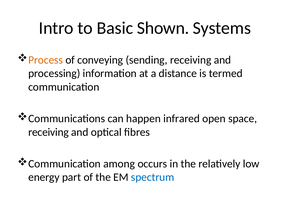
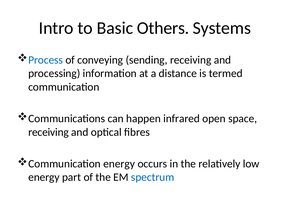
Shown: Shown -> Others (163, 28)
Process colour: orange -> blue (46, 60)
Communication among: among -> energy (119, 163)
